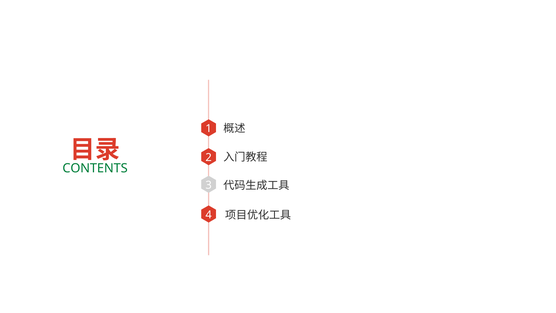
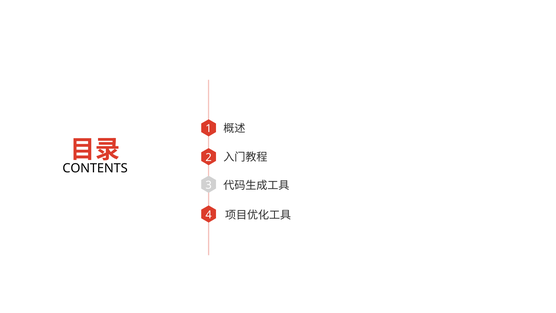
CONTENTS colour: green -> black (95, 168)
